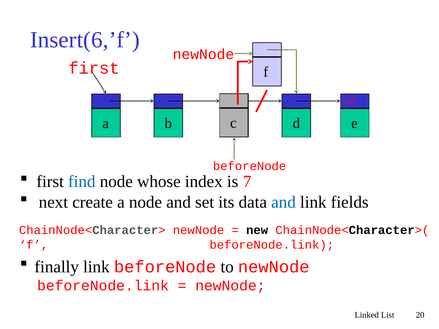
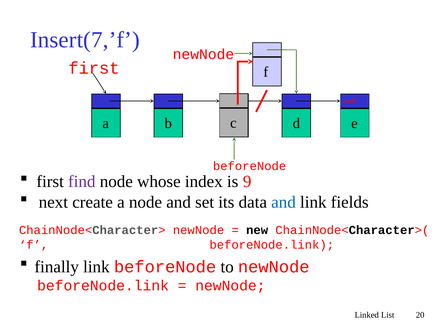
Insert(6,’f: Insert(6,’f -> Insert(7,’f (85, 40)
find colour: blue -> purple (82, 182)
7: 7 -> 9 (247, 182)
